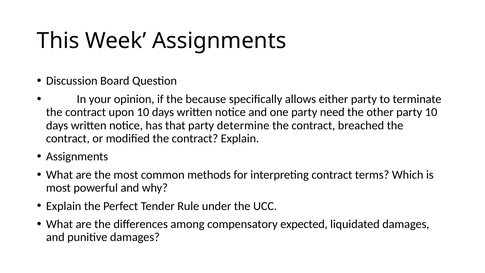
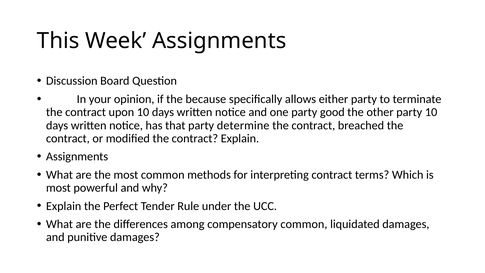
need: need -> good (332, 112)
compensatory expected: expected -> common (304, 224)
